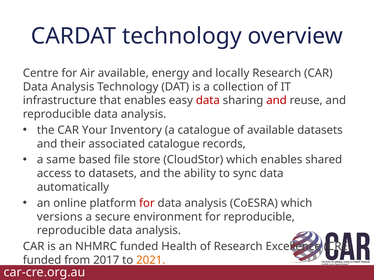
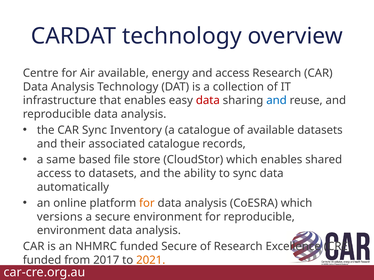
and locally: locally -> access (232, 73)
and colour: red -> blue (277, 101)
CAR Your: Your -> Sync (95, 130)
for colour: red -> orange (147, 203)
reproducible: reproducible -> environment (71, 231)
funded Health: Health -> Secure (179, 247)
